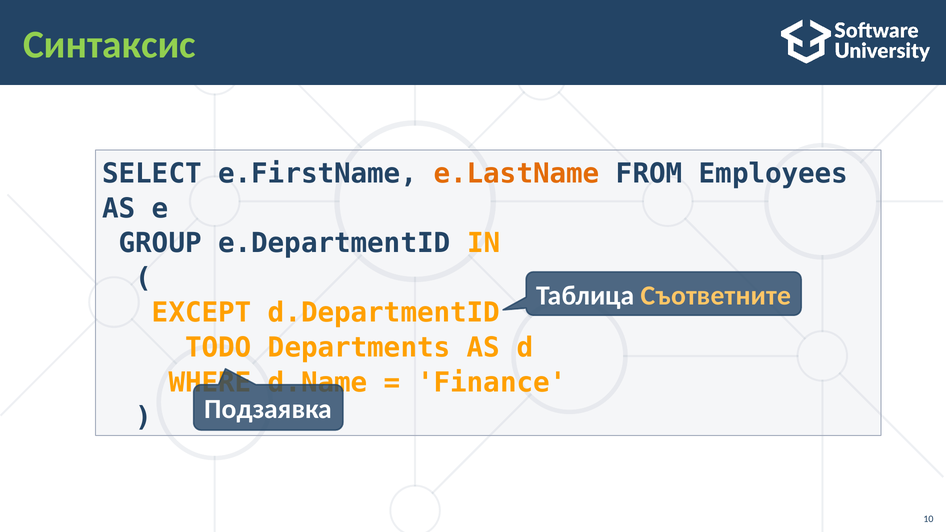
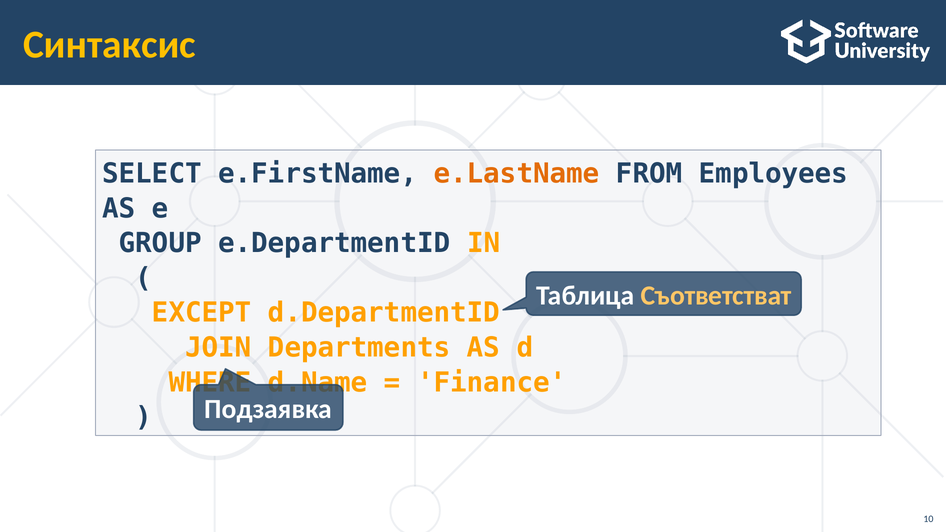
Синтаксис colour: light green -> yellow (109, 45)
Съответните: Съответните -> Съответстват (716, 296)
TODO: TODO -> JOIN (218, 348)
